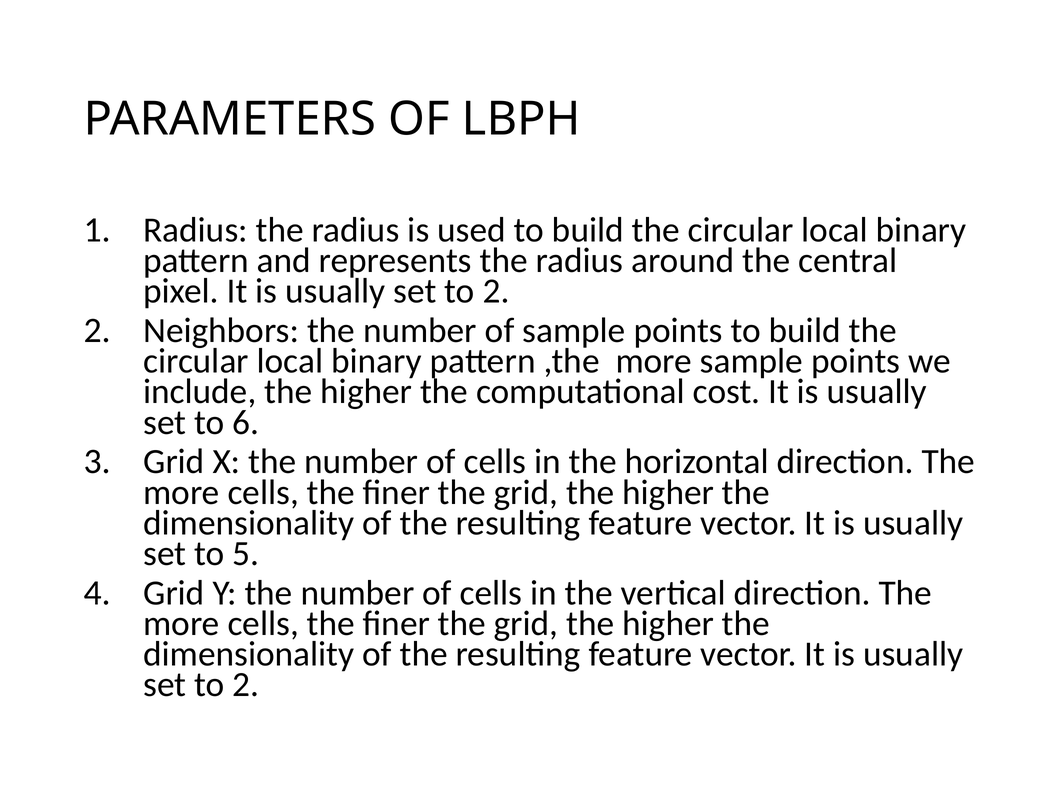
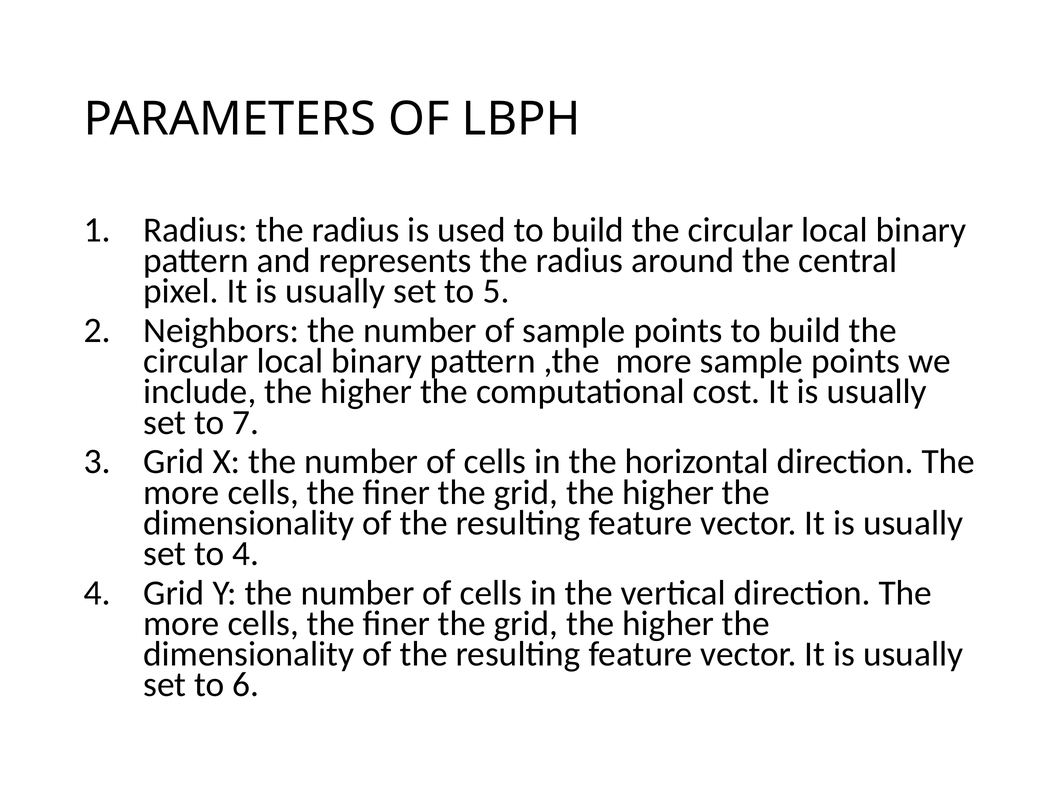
2: 2 -> 5 (496, 291)
6: 6 -> 7 (246, 422)
to 5: 5 -> 4 (246, 553)
2: 2 -> 6 (246, 685)
